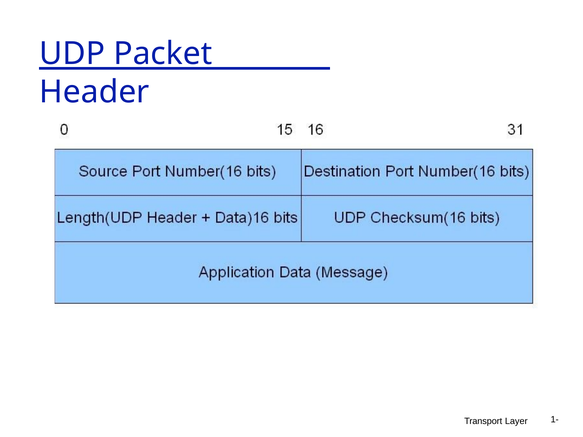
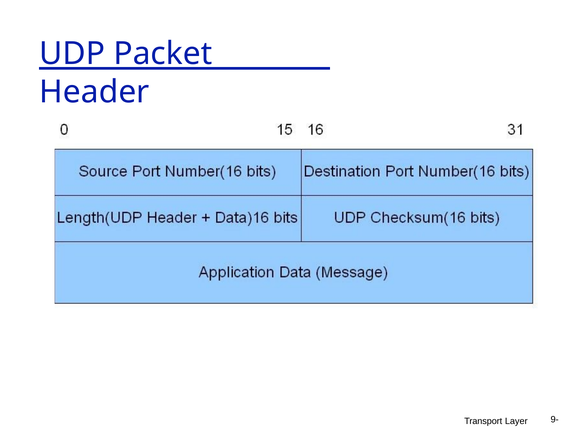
1-: 1- -> 9- (555, 420)
